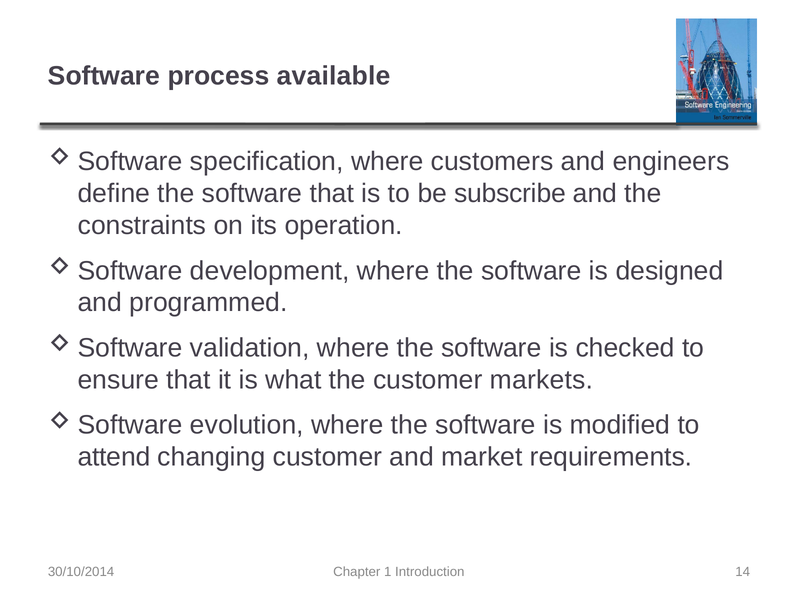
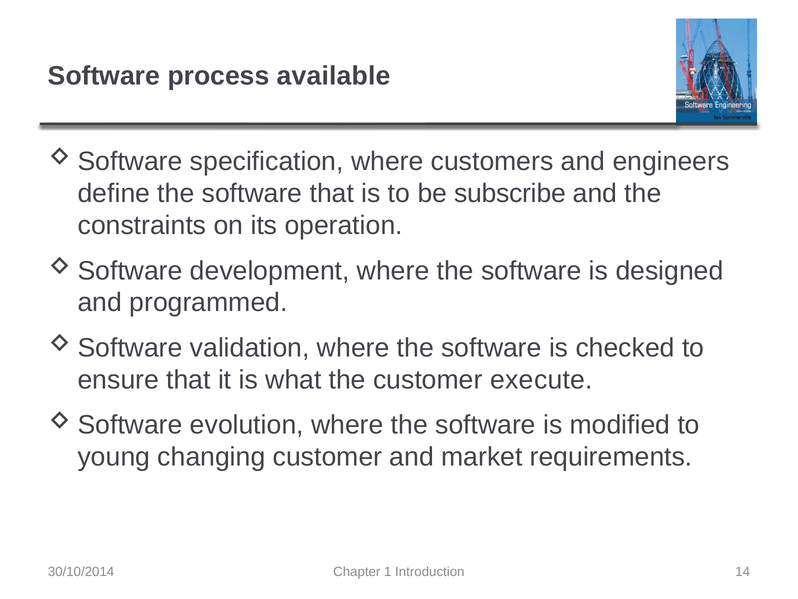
markets: markets -> execute (542, 380)
attend: attend -> young (114, 457)
